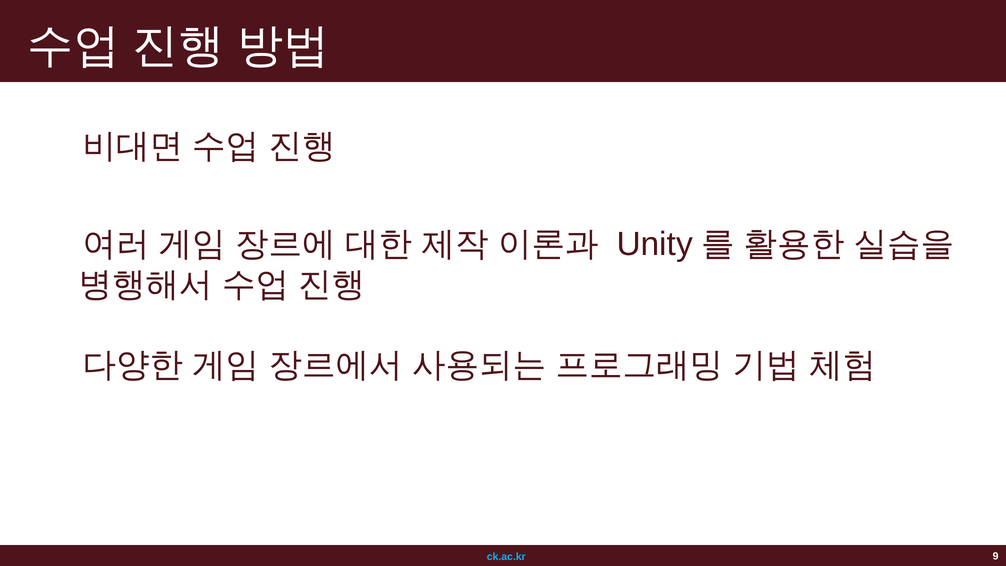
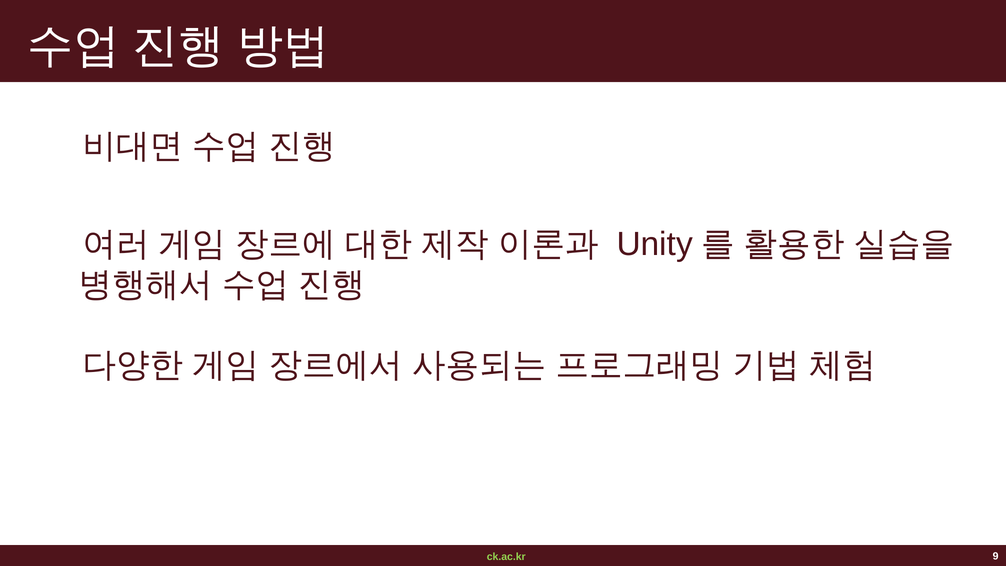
ck.ac.kr colour: light blue -> light green (506, 557)
